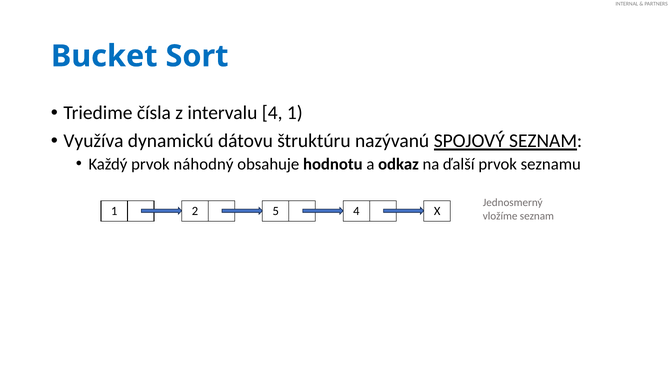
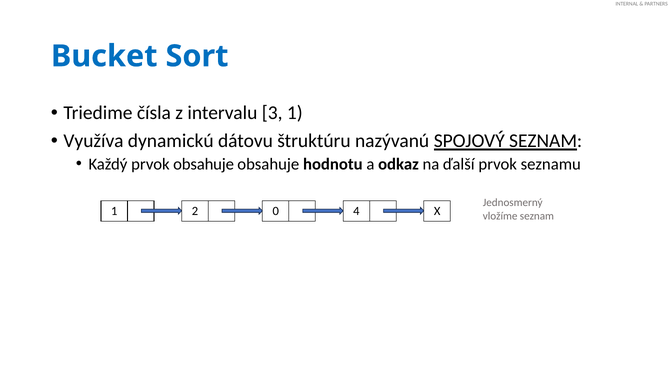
intervalu 4: 4 -> 3 (272, 113)
prvok náhodný: náhodný -> obsahuje (204, 164)
5: 5 -> 0 (276, 211)
